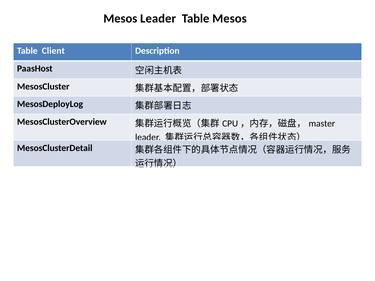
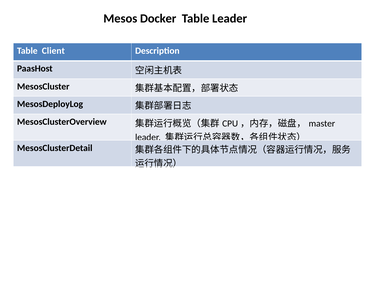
Mesos Leader: Leader -> Docker (158, 18)
Table Mesos: Mesos -> Leader (230, 18)
